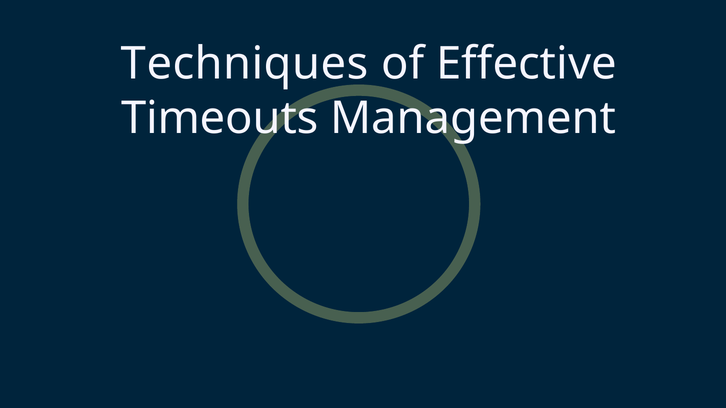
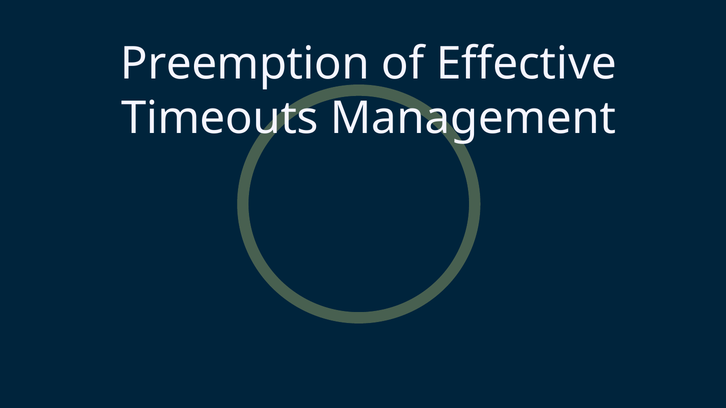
Techniques: Techniques -> Preemption (245, 64)
